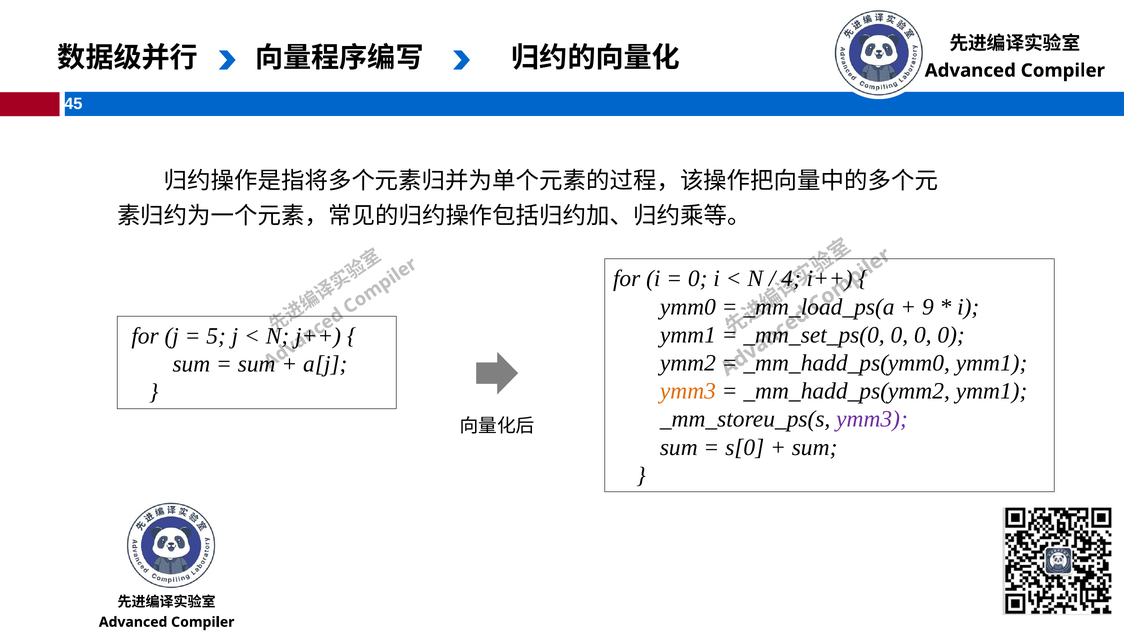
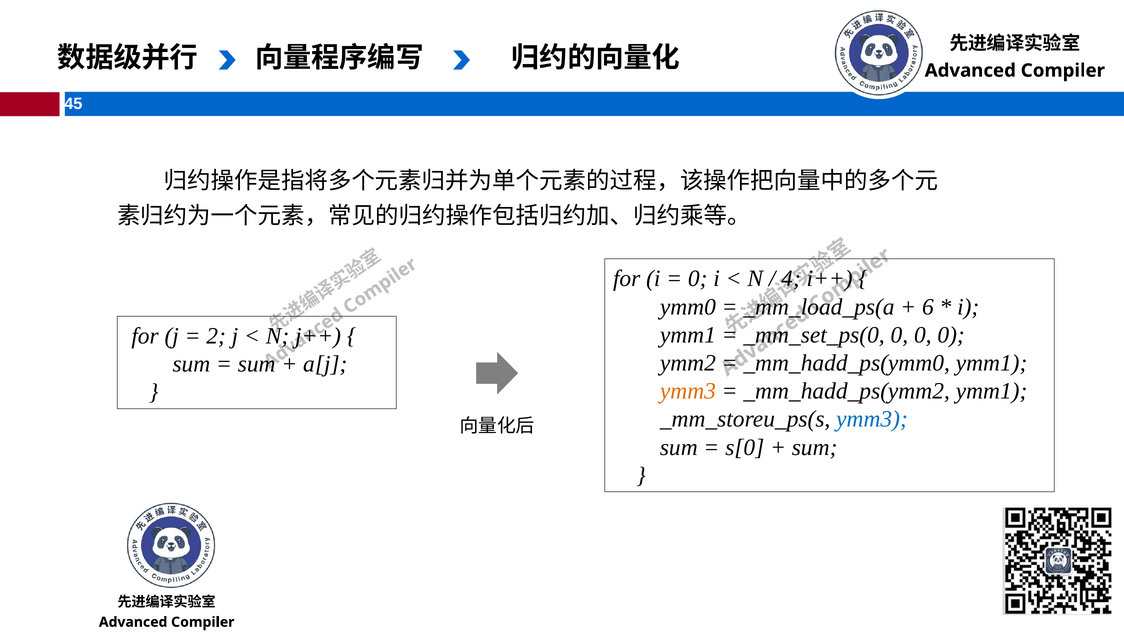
9: 9 -> 6 (928, 307)
5: 5 -> 2 (216, 336)
ymm3 colour: purple -> blue (872, 419)
